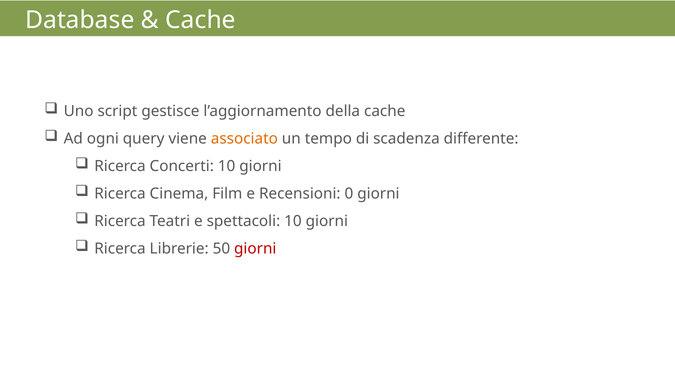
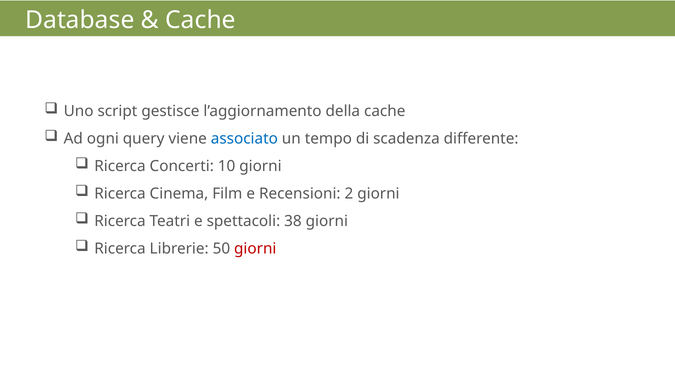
associato colour: orange -> blue (244, 139)
0: 0 -> 2 (349, 194)
spettacoli 10: 10 -> 38 (293, 221)
